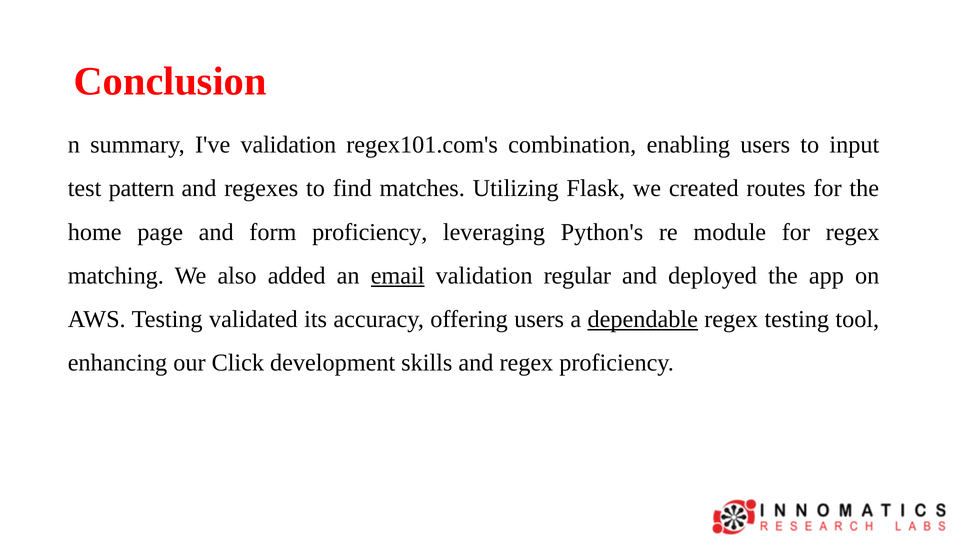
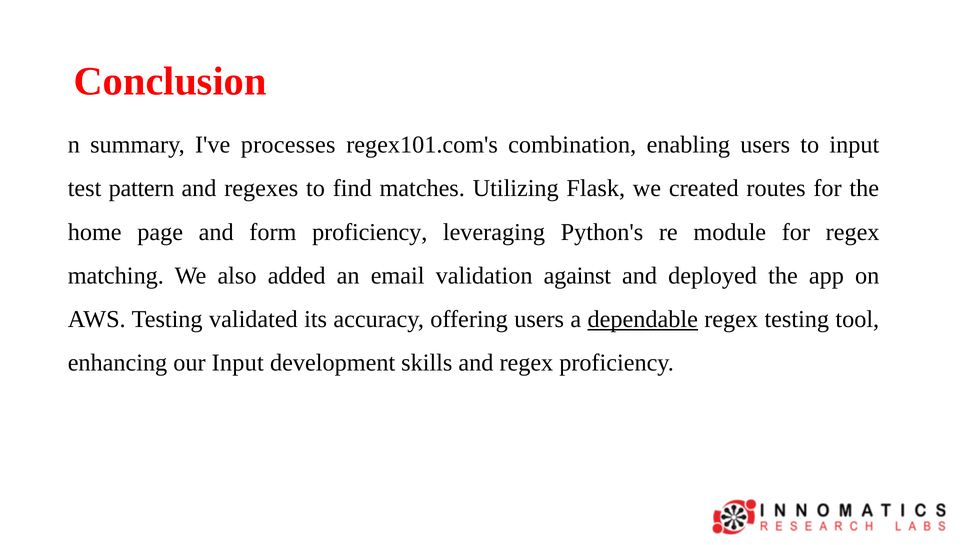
I've validation: validation -> processes (288, 145)
email underline: present -> none (398, 276)
regular: regular -> against (577, 276)
our Click: Click -> Input (238, 363)
